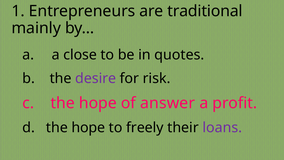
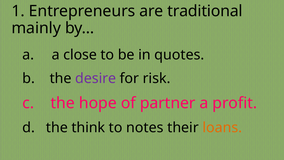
answer: answer -> partner (168, 103)
hope: hope -> think (88, 127)
freely: freely -> notes (145, 127)
loans colour: purple -> orange (222, 127)
